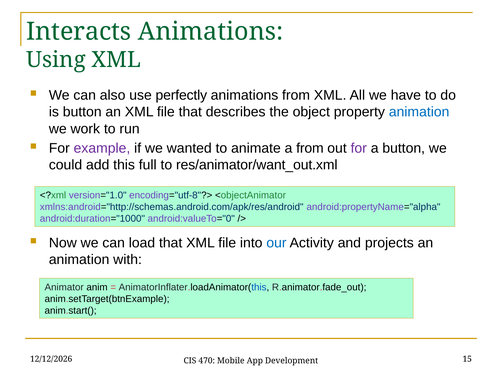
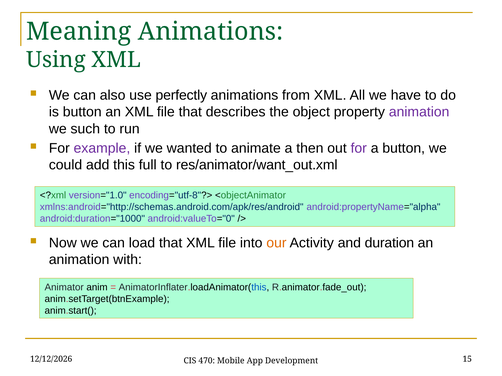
Interacts: Interacts -> Meaning (79, 32)
animation colour: blue -> purple (419, 112)
work: work -> such (85, 129)
a from: from -> then (310, 148)
our colour: blue -> orange (276, 243)
projects: projects -> duration (389, 243)
